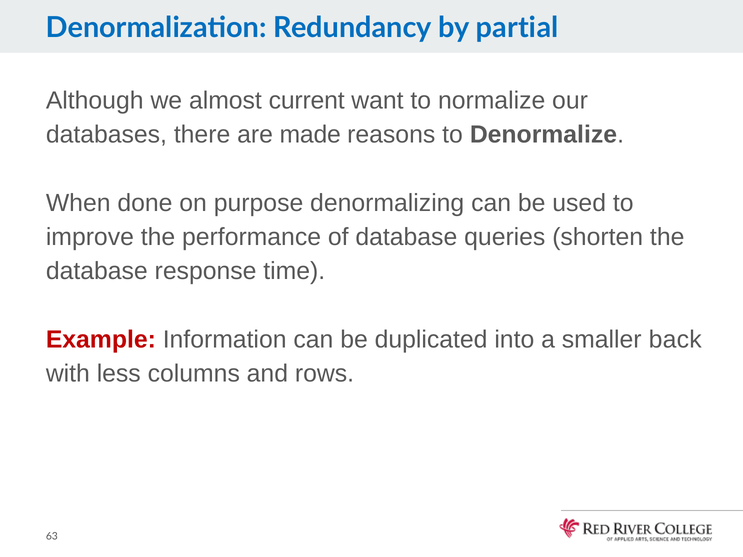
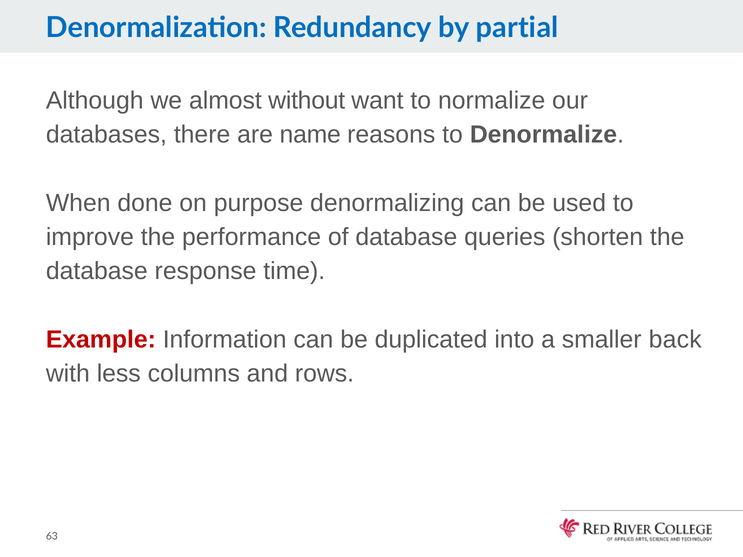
current: current -> without (307, 100)
made: made -> name (310, 135)
